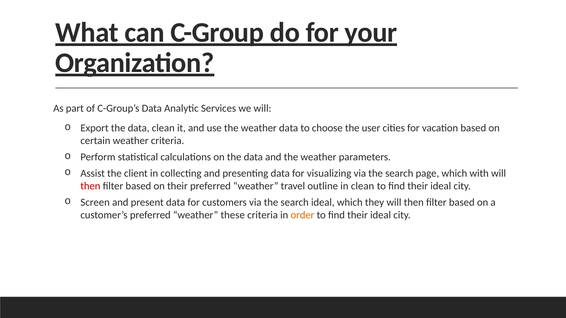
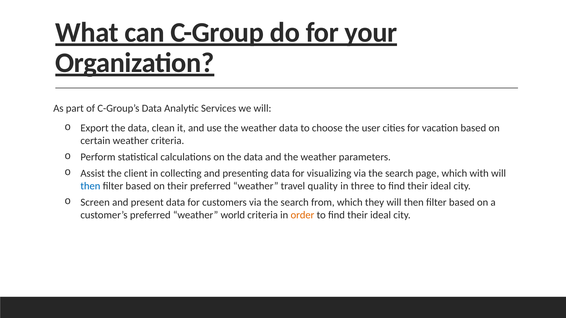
then colour: red -> blue (90, 186)
outline: outline -> quality (323, 186)
in clean: clean -> three (363, 186)
search ideal: ideal -> from (323, 202)
these: these -> world (233, 215)
